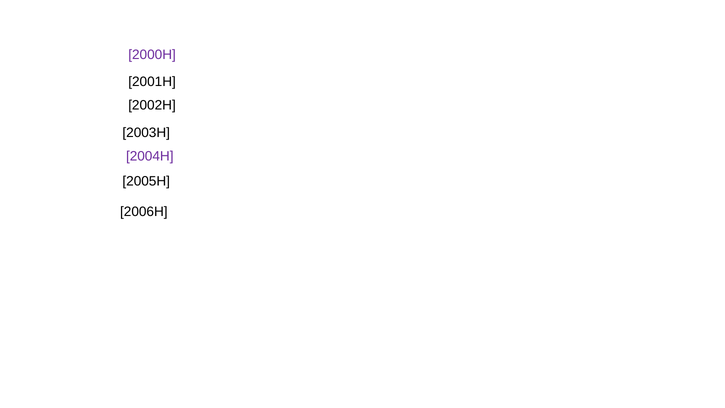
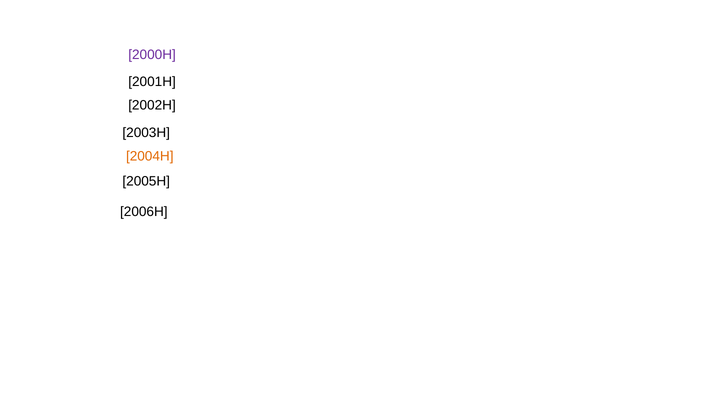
2004H colour: purple -> orange (150, 156)
